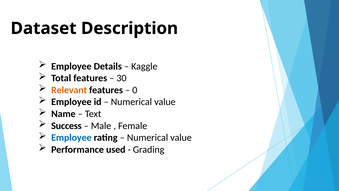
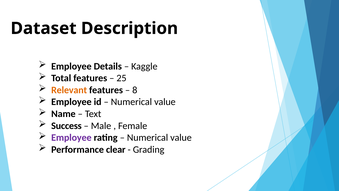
30: 30 -> 25 (121, 78)
0: 0 -> 8 (135, 90)
Employee colour: blue -> purple (71, 137)
used: used -> clear (116, 149)
